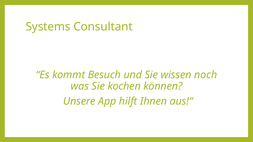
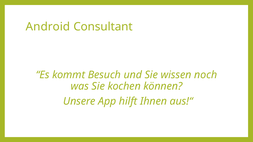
Systems: Systems -> Android (48, 27)
